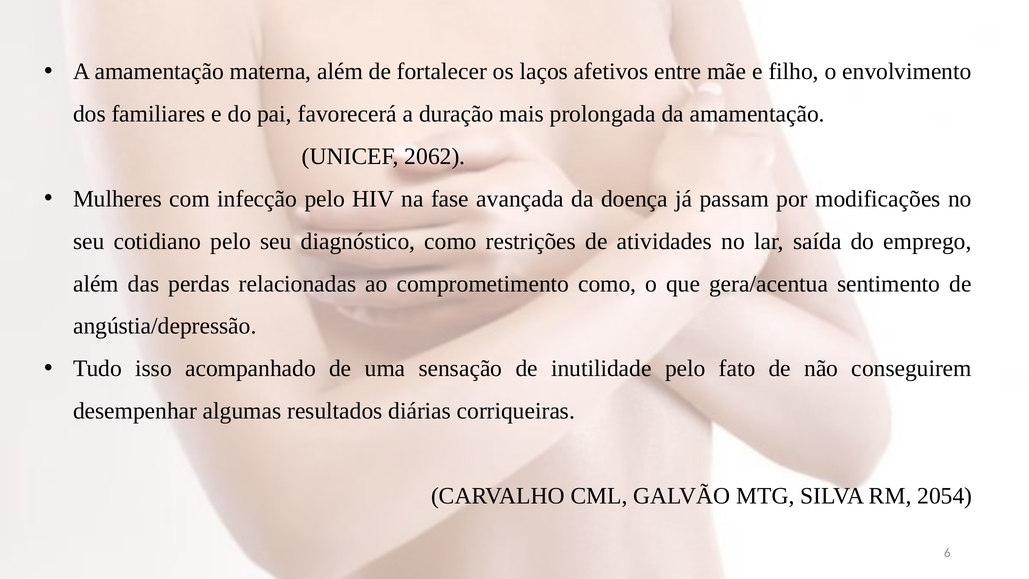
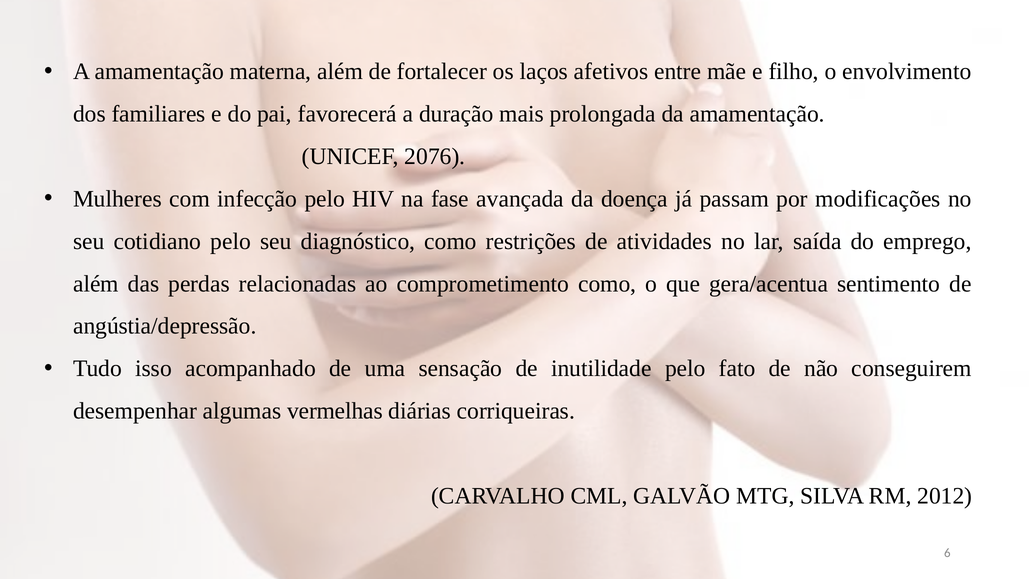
2062: 2062 -> 2076 (435, 156)
resultados: resultados -> vermelhas (335, 411)
2054: 2054 -> 2012 (945, 496)
